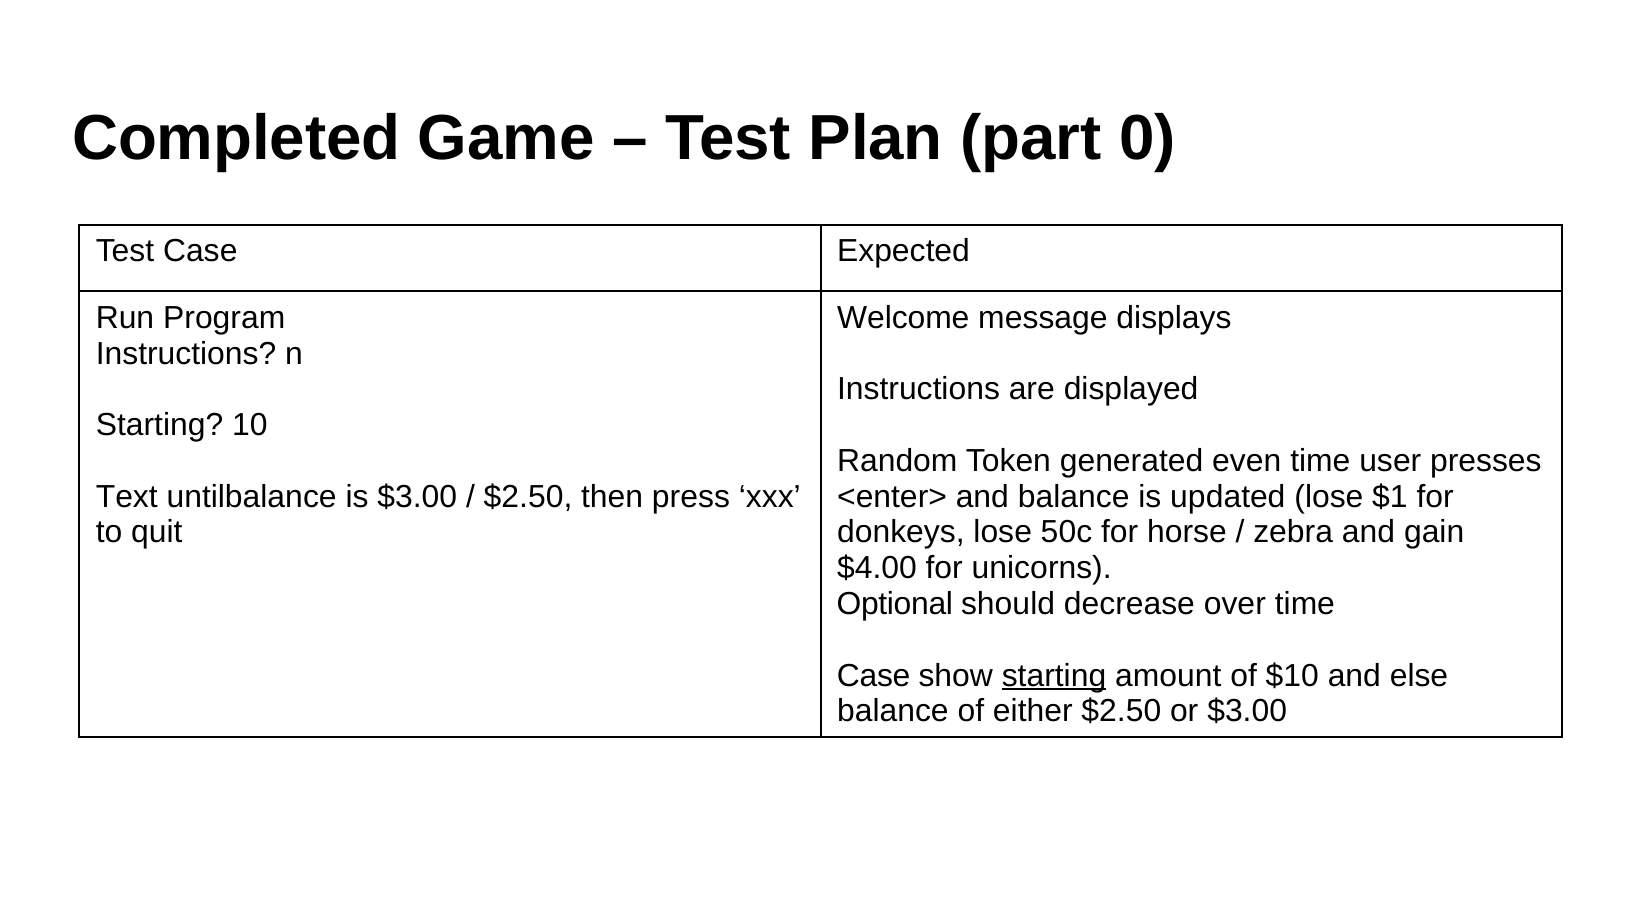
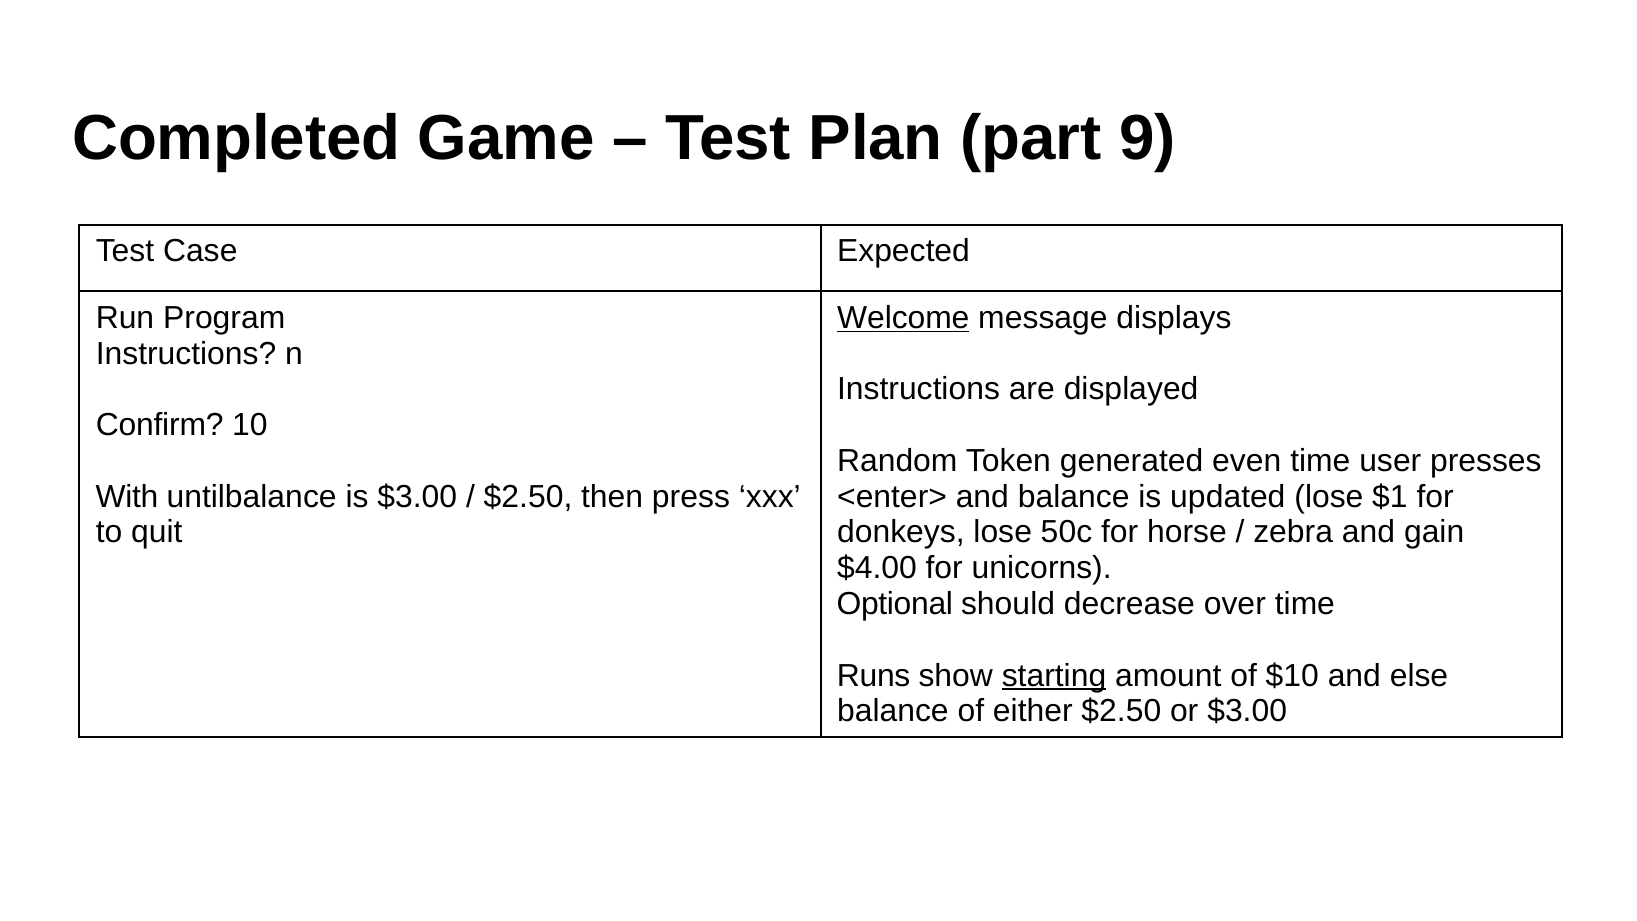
0: 0 -> 9 (1147, 139)
Welcome underline: none -> present (903, 318)
Starting: Starting -> Confirm (160, 425)
Text: Text -> With (127, 497)
Case: Case -> Runs (874, 675)
